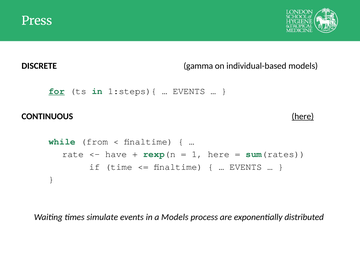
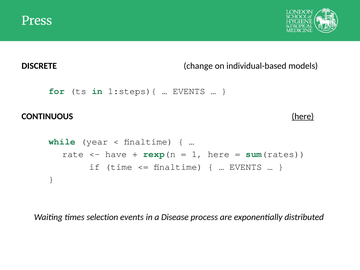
gamma: gamma -> change (198, 66)
for underline: present -> none (57, 91)
from: from -> year (94, 142)
simulate: simulate -> selection (102, 217)
a Models: Models -> Disease (175, 217)
